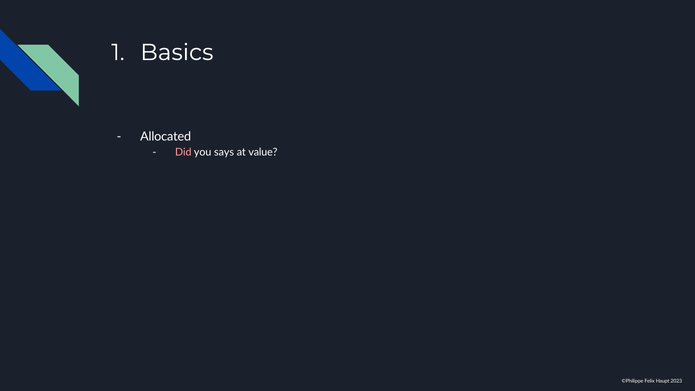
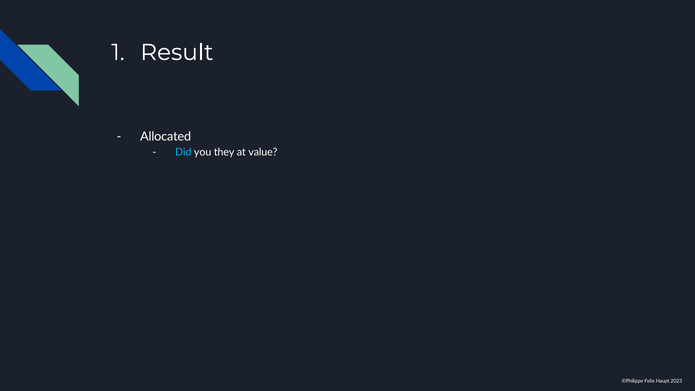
Basics: Basics -> Result (177, 52)
Did colour: pink -> light blue (183, 152)
says: says -> they (224, 152)
